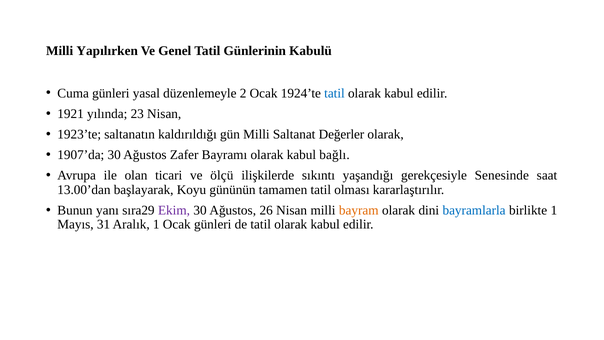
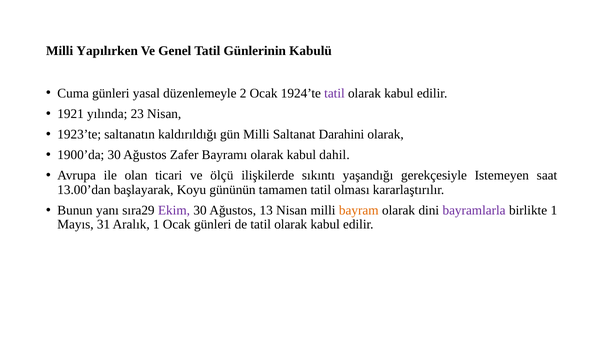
tatil colour: blue -> purple (334, 93)
Değerler: Değerler -> Darahini (341, 134)
1907’da: 1907’da -> 1900’da (81, 155)
bağlı: bağlı -> dahil (335, 155)
Senesinde: Senesinde -> Istemeyen (502, 175)
26: 26 -> 13 (266, 210)
bayramlarla colour: blue -> purple (474, 210)
